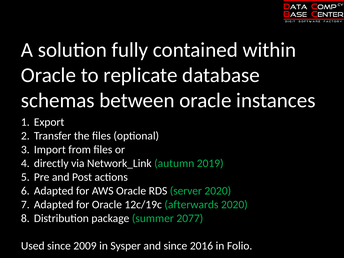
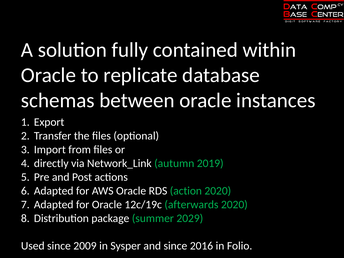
server: server -> action (186, 191)
2077: 2077 -> 2029 (190, 218)
